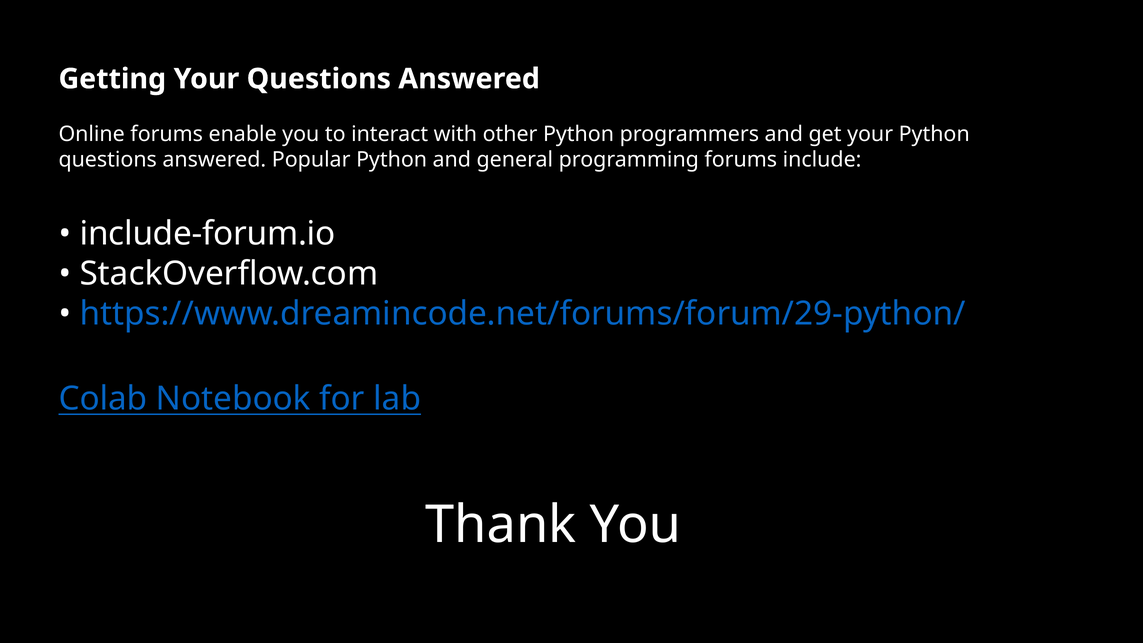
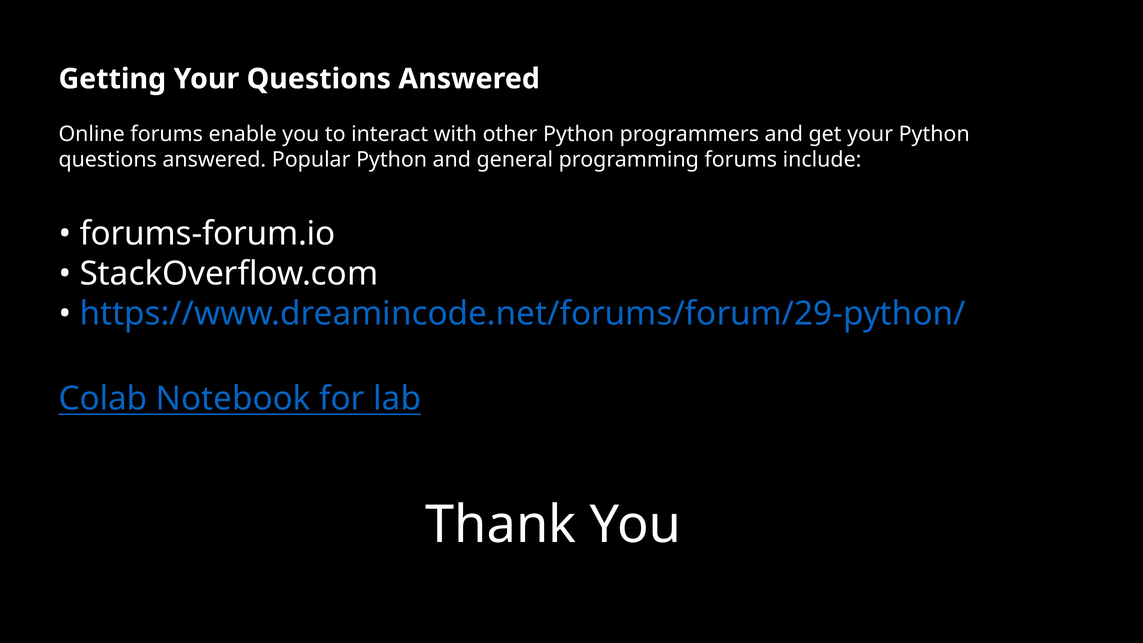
include-forum.io: include-forum.io -> forums-forum.io (208, 234)
